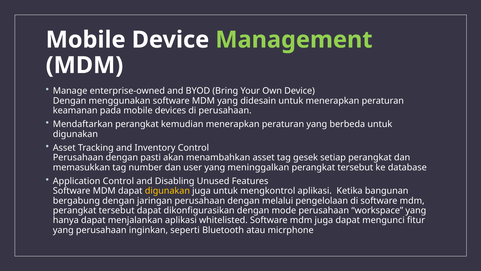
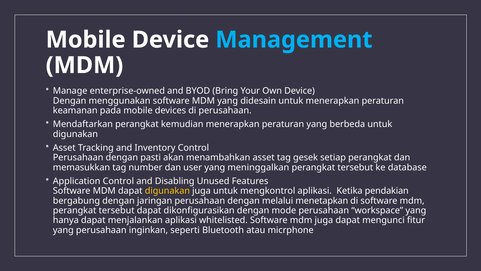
Management colour: light green -> light blue (294, 40)
bangunan: bangunan -> pendakian (387, 191)
pengelolaan: pengelolaan -> menetapkan (322, 200)
